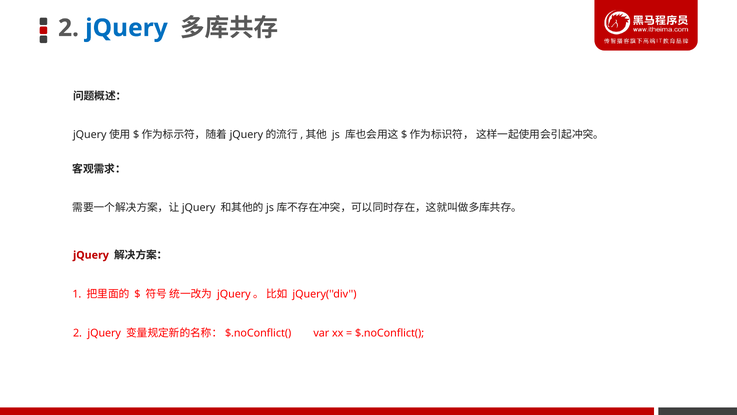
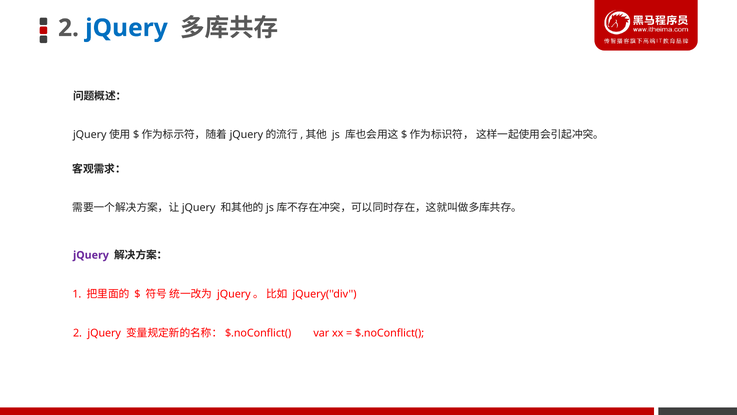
jQuery colour: red -> purple (91, 255)
